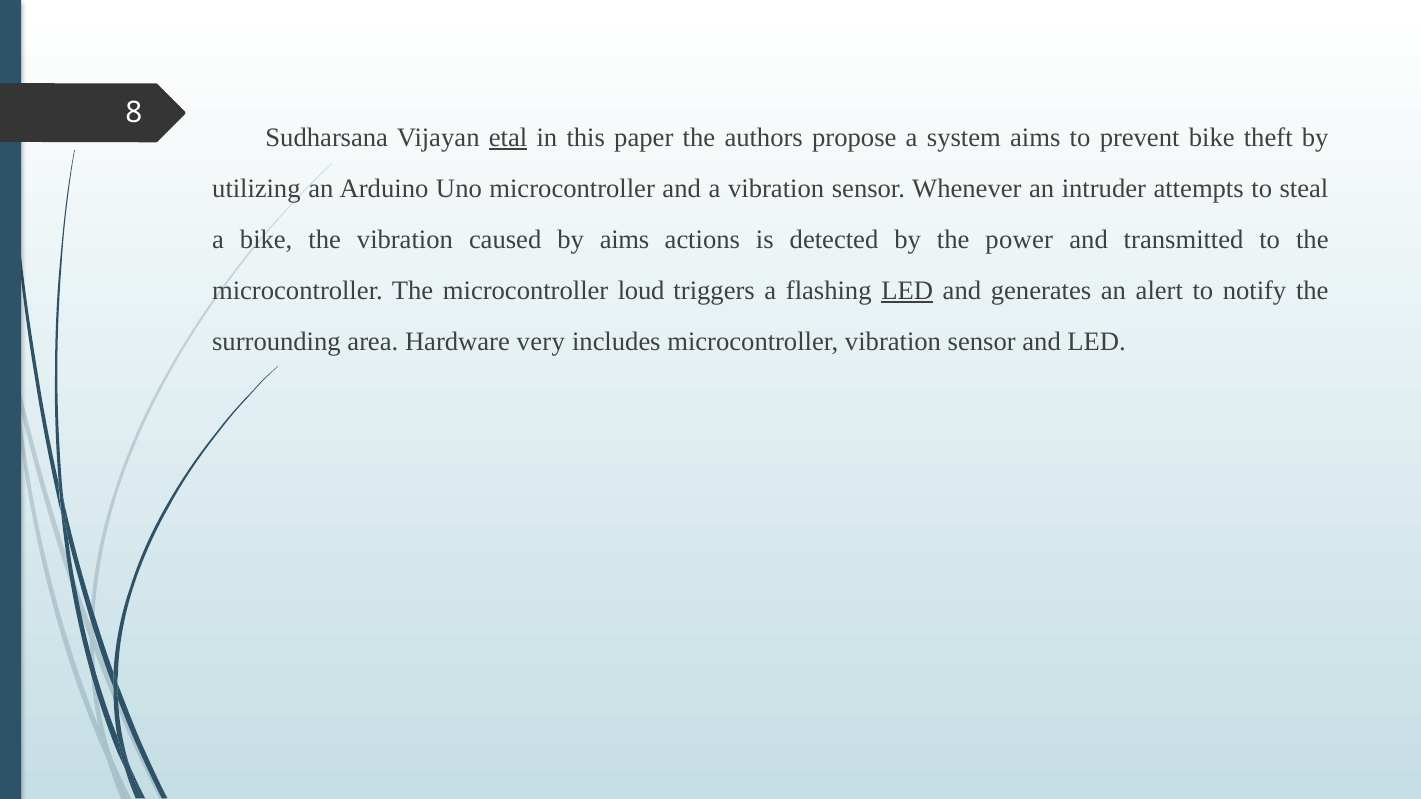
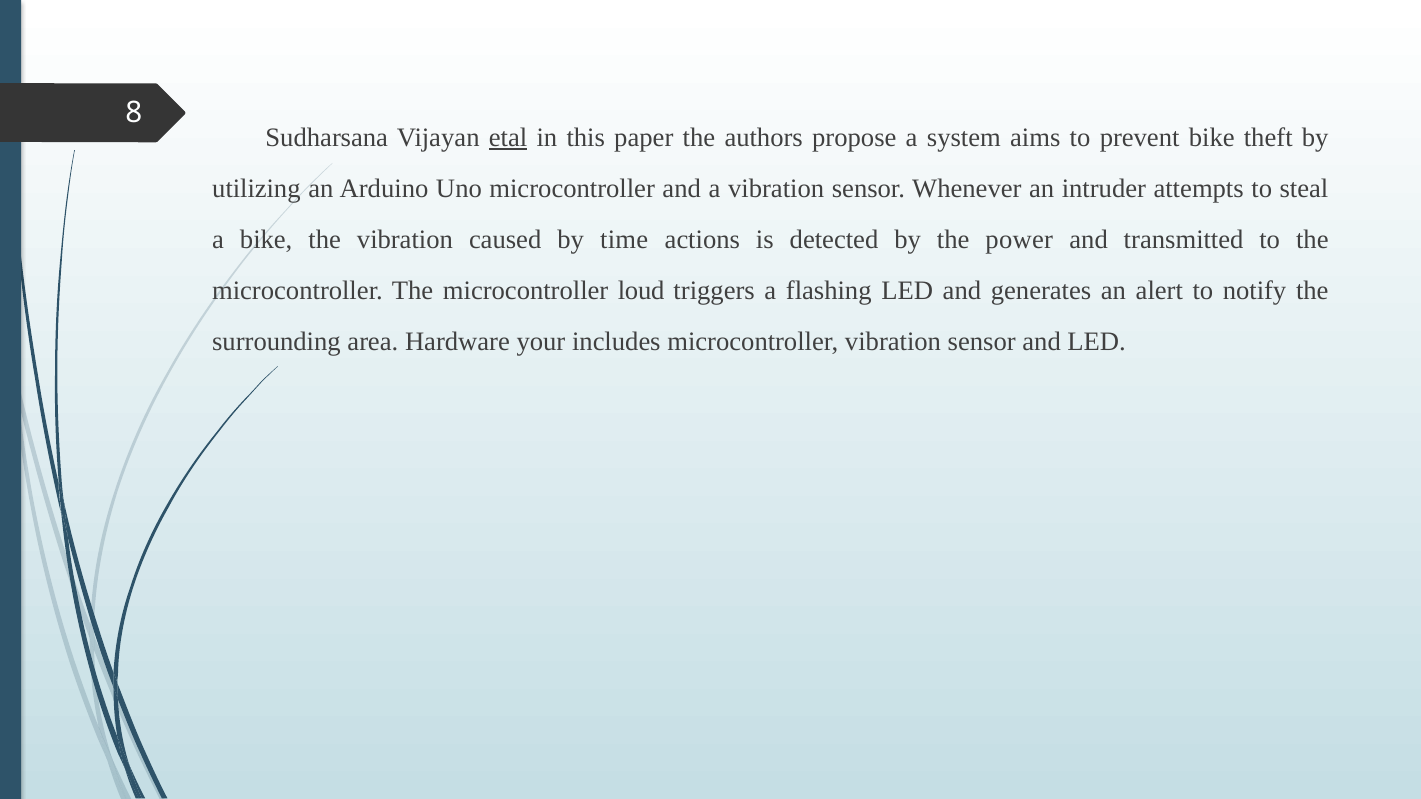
by aims: aims -> time (624, 240)
LED underline: present -> none (907, 291)
very: very -> your (541, 342)
